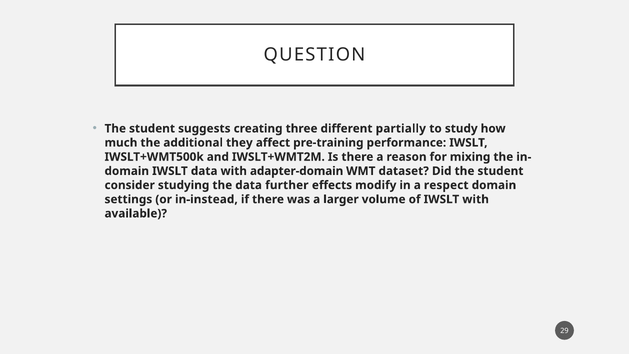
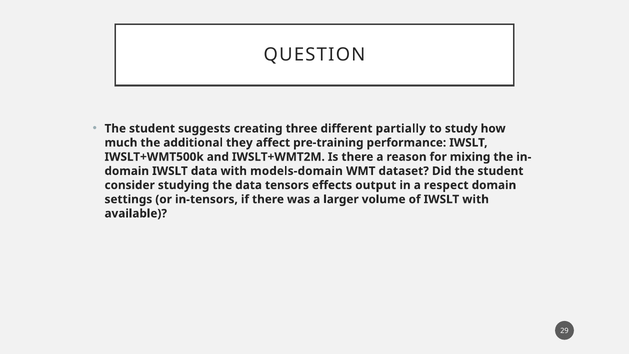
adapter-domain: adapter-domain -> models-domain (296, 171)
further: further -> tensors (287, 185)
modify: modify -> output (376, 185)
in-instead: in-instead -> in-tensors (206, 199)
